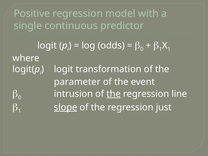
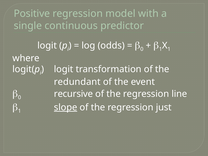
parameter: parameter -> redundant (77, 82)
intrusion: intrusion -> recursive (73, 94)
the underline: present -> none (114, 94)
